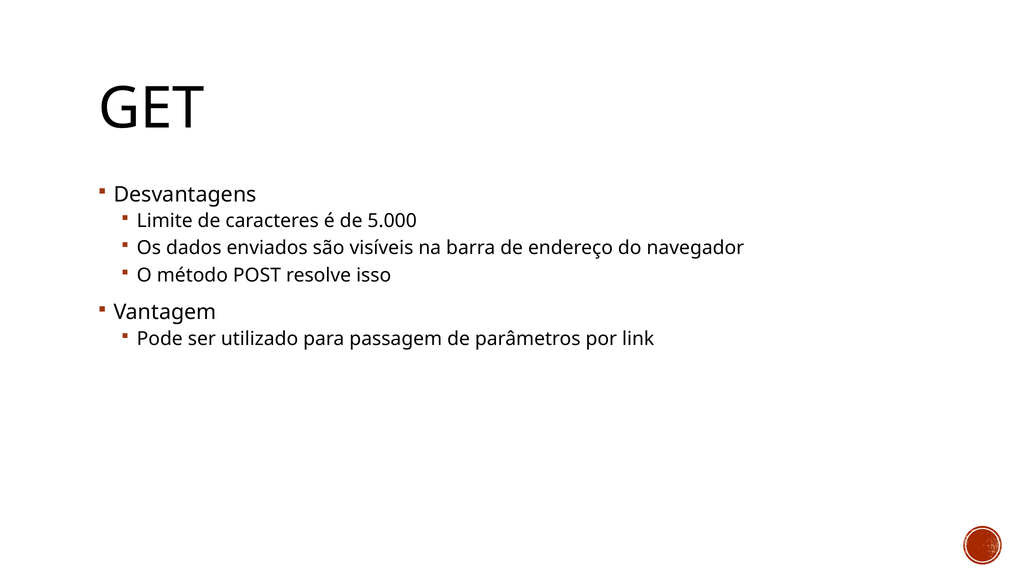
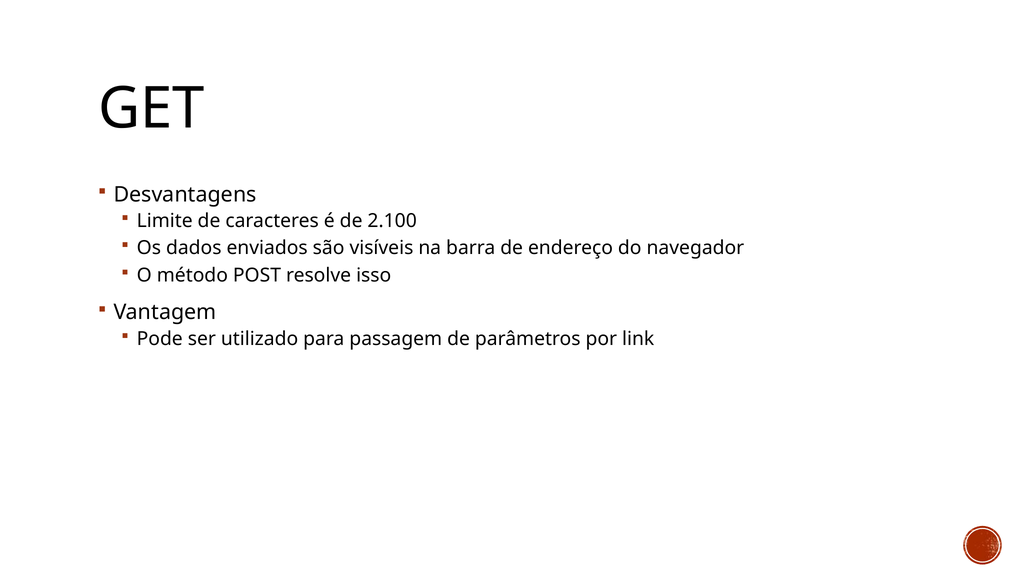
5.000: 5.000 -> 2.100 (392, 221)
